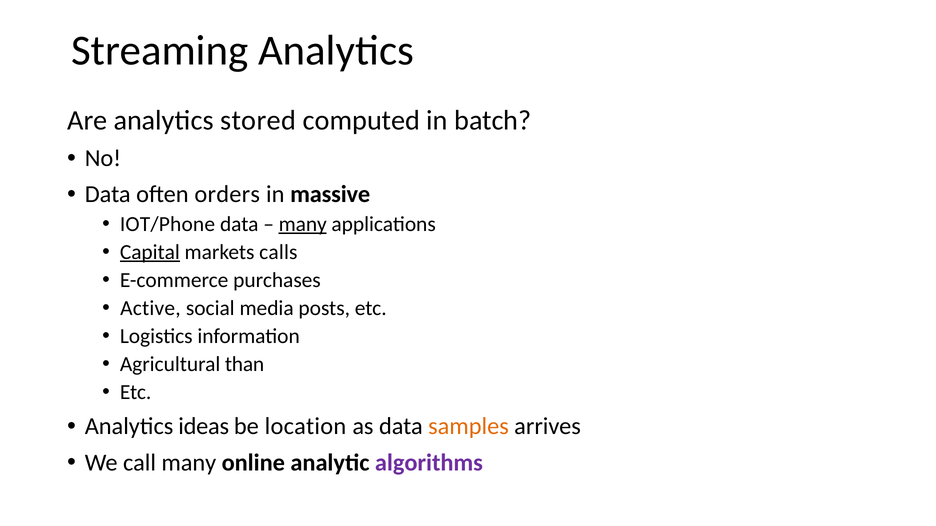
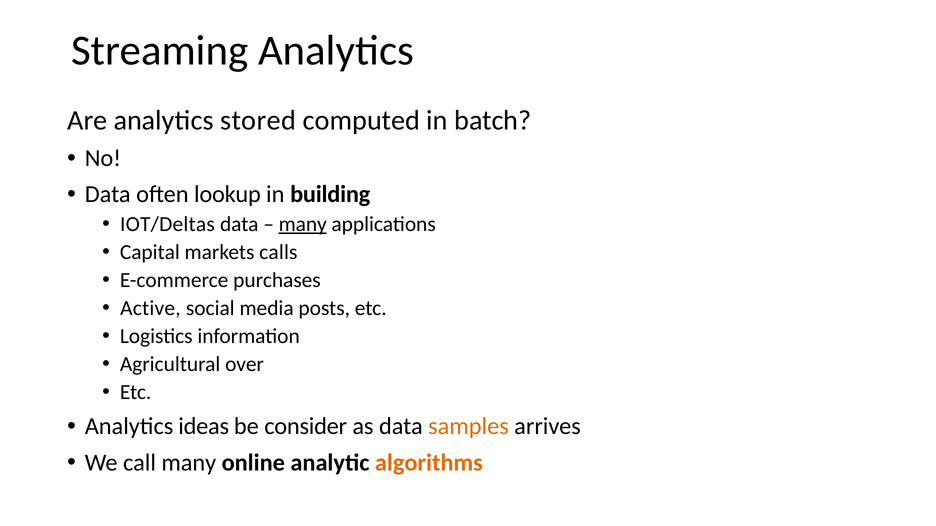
orders: orders -> lookup (227, 195)
massive: massive -> building (330, 195)
IOT/Phone: IOT/Phone -> IOT/Deltas (167, 224)
Capital underline: present -> none (150, 252)
than: than -> over (245, 364)
location: location -> consider (306, 427)
algorithms colour: purple -> orange (429, 463)
